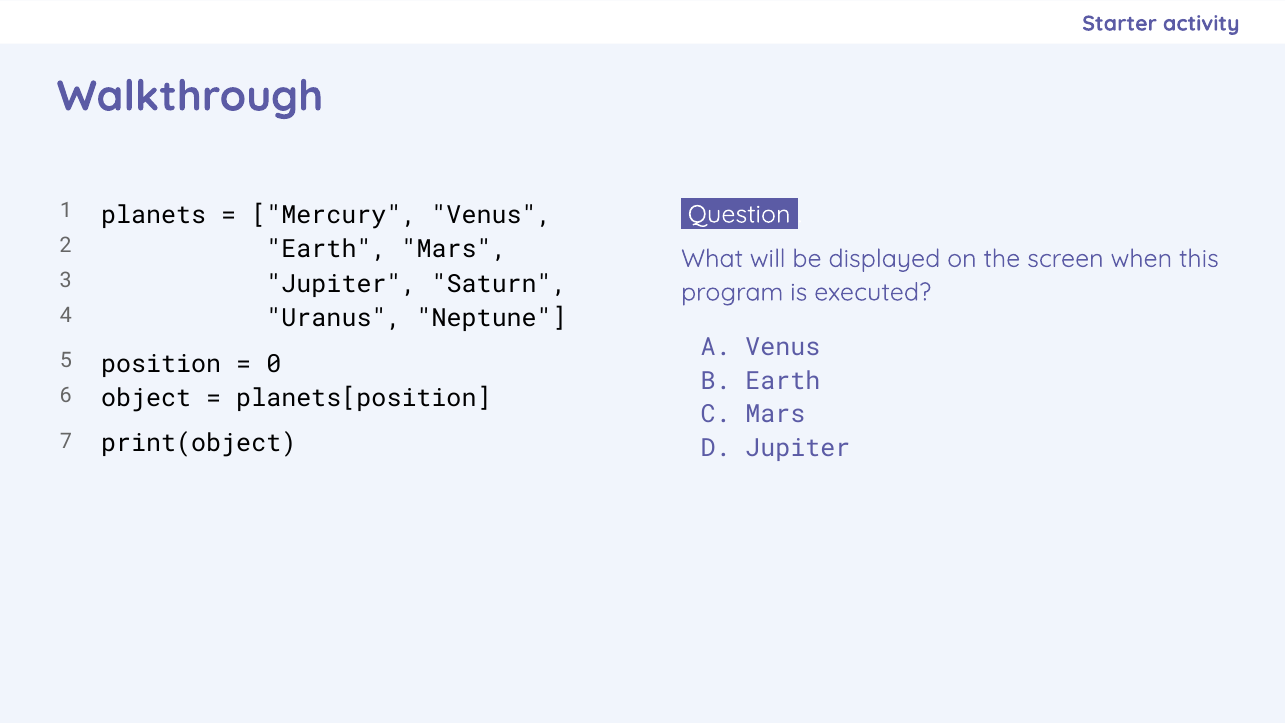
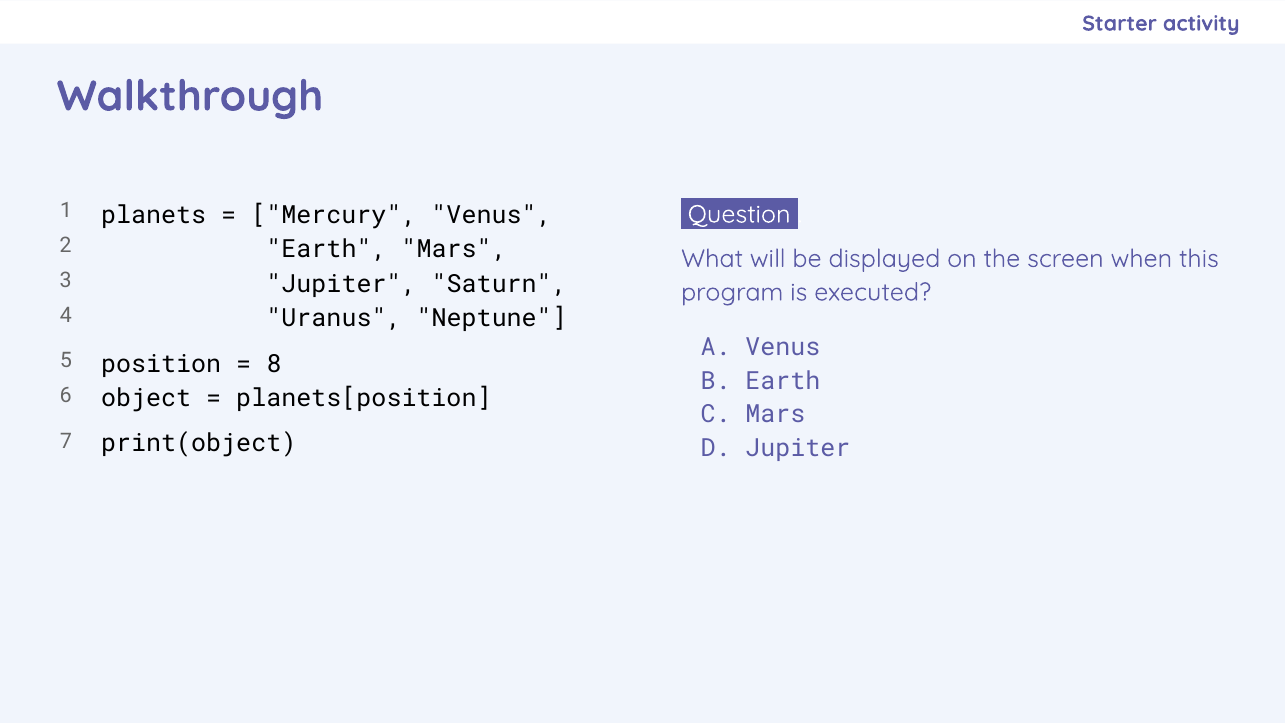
0: 0 -> 8 (274, 364)
